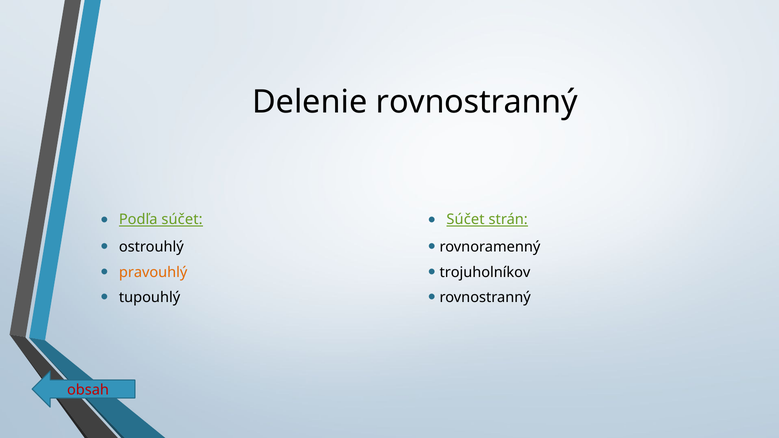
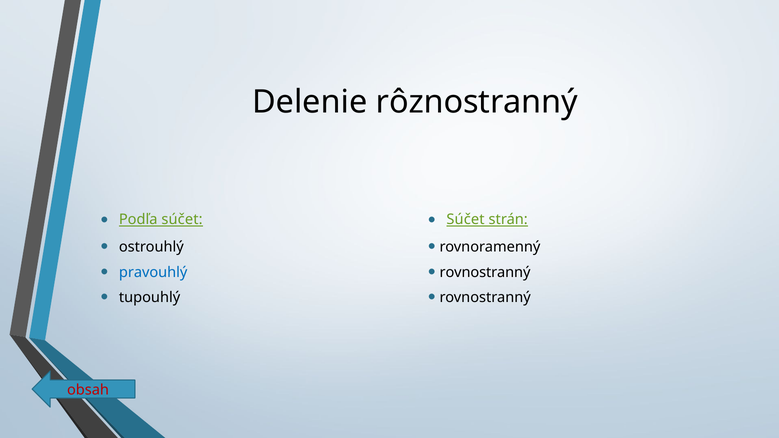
Delenie rovnostranný: rovnostranný -> rôznostranný (477, 102)
pravouhlý colour: orange -> blue (153, 272)
trojuholníkov: trojuholníkov -> rovnostranný (485, 272)
